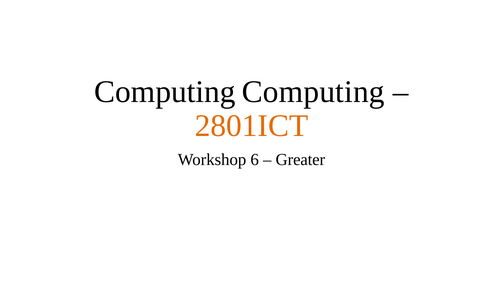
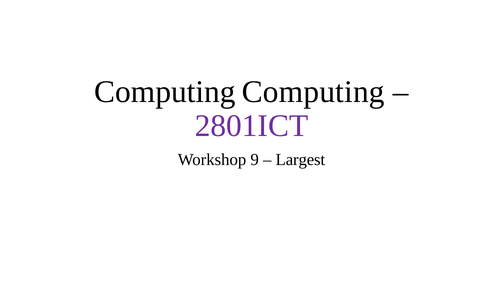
2801ICT colour: orange -> purple (251, 126)
6: 6 -> 9 (255, 159)
Greater: Greater -> Largest (300, 159)
